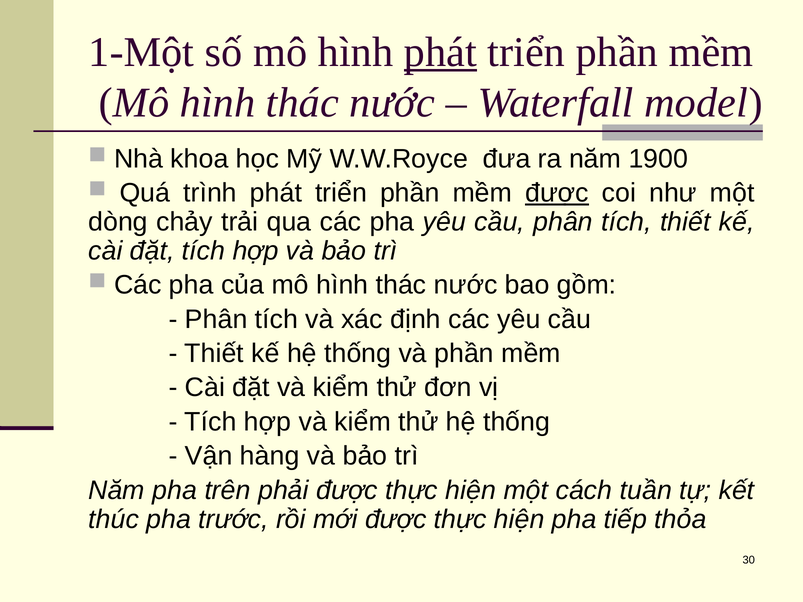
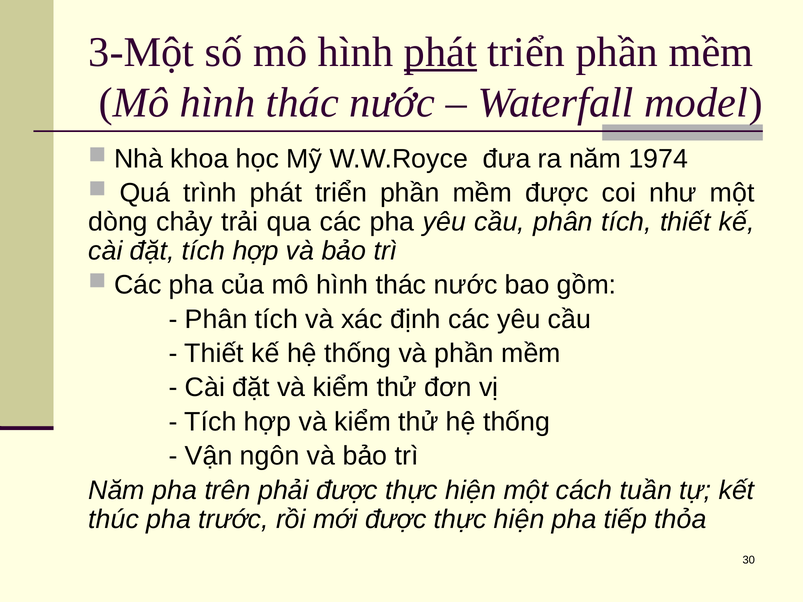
1-Một: 1-Một -> 3-Một (141, 52)
1900: 1900 -> 1974 (658, 159)
được underline: present -> none (557, 193)
hàng: hàng -> ngôn (270, 456)
